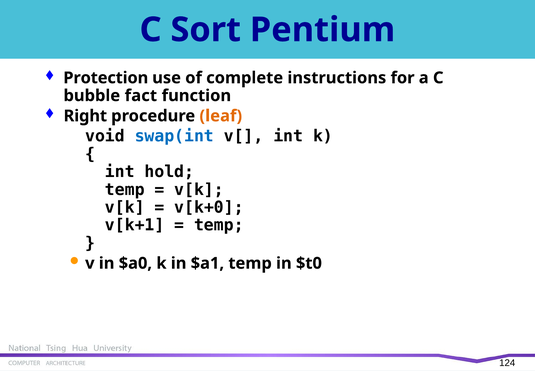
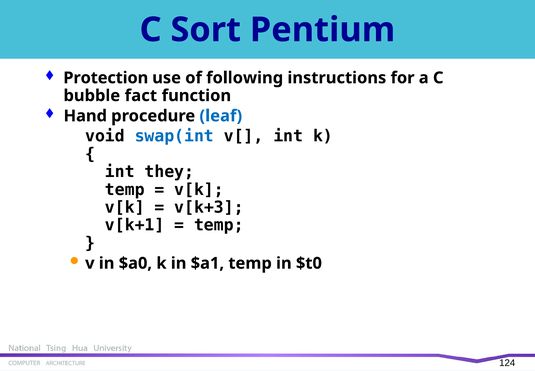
complete: complete -> following (245, 78)
Right: Right -> Hand (85, 116)
leaf colour: orange -> blue (221, 116)
hold: hold -> they (169, 172)
v[k+0: v[k+0 -> v[k+3 (209, 207)
